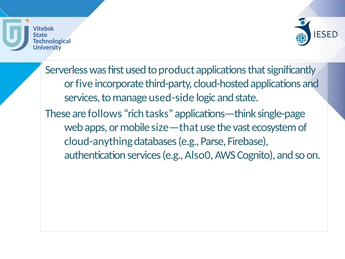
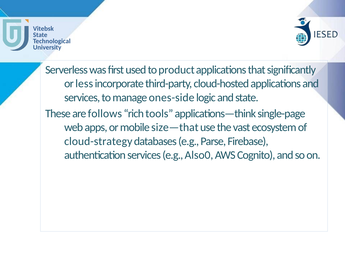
five: five -> less (84, 84)
used-side: used-side -> ones-side (172, 97)
tasks: tasks -> tools (159, 114)
cloud-anything: cloud-anything -> cloud-strategy (98, 141)
